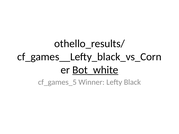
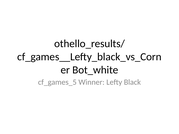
Bot_white underline: present -> none (95, 70)
